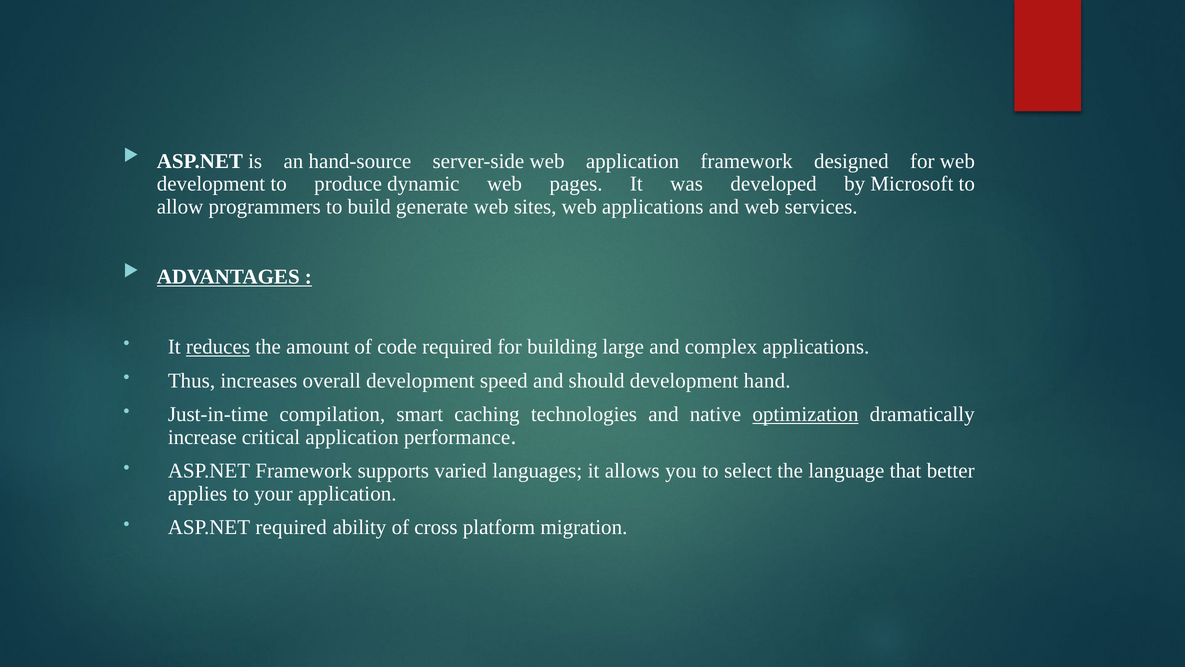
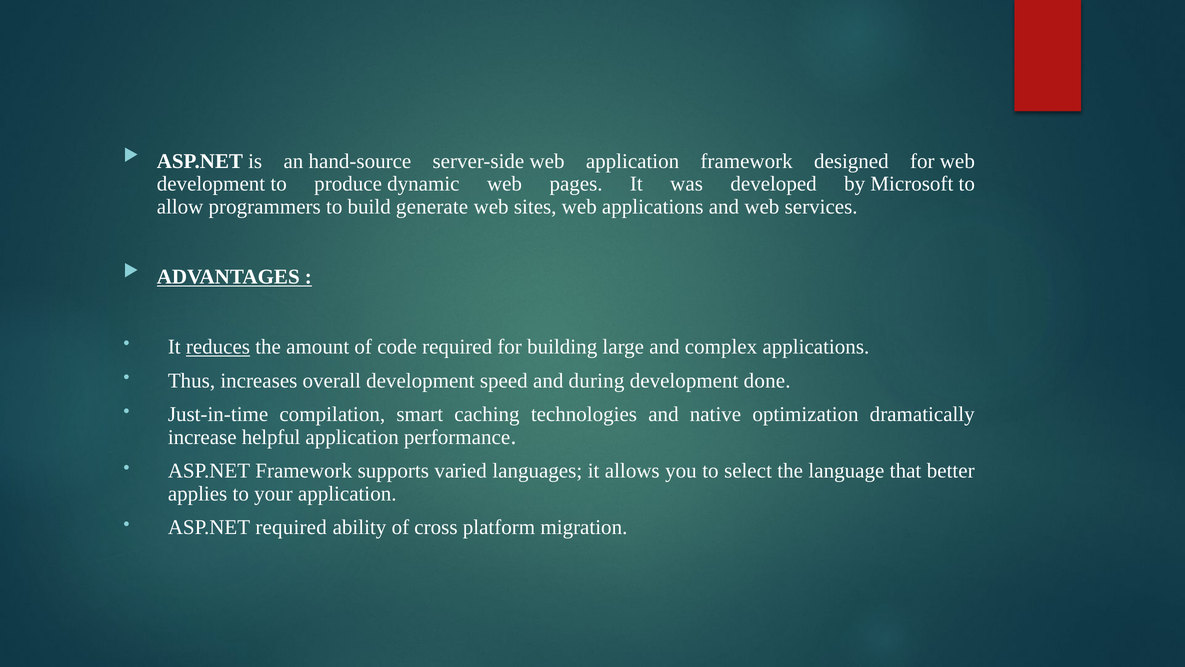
should: should -> during (597, 380)
hand: hand -> done (767, 380)
optimization underline: present -> none (806, 414)
critical: critical -> helpful (271, 437)
